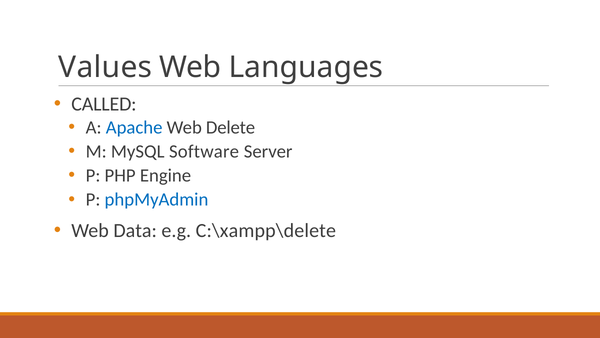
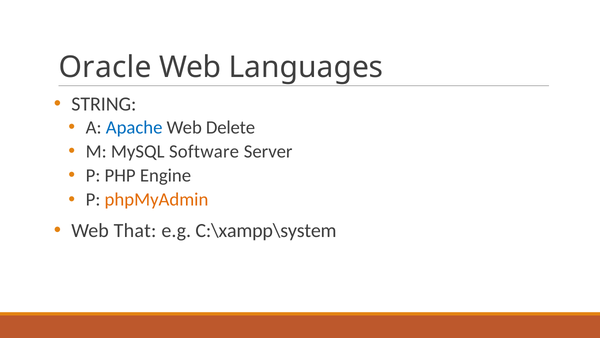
Values: Values -> Oracle (105, 67)
CALLED: CALLED -> STRING (104, 104)
phpMyAdmin colour: blue -> orange (156, 199)
Data: Data -> That (135, 230)
C:\xampp\delete: C:\xampp\delete -> C:\xampp\system (266, 230)
